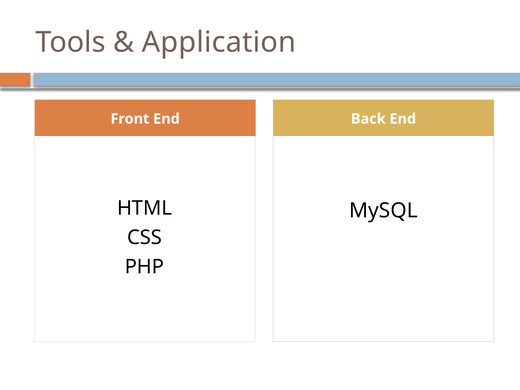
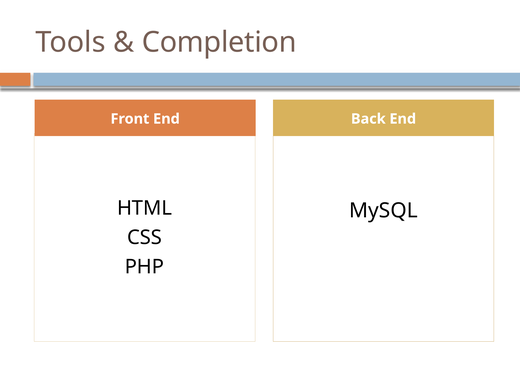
Application: Application -> Completion (219, 42)
